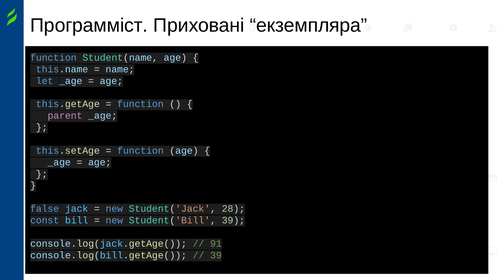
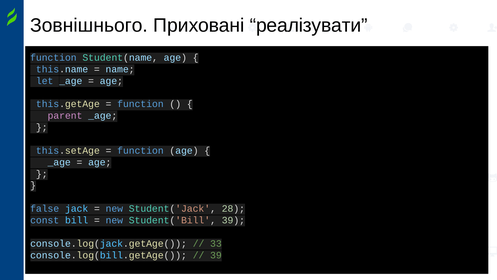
Программіст: Программіст -> Зовнішнього (89, 26)
екземпляра: екземпляра -> реалізувати (309, 26)
91: 91 -> 33 (216, 243)
